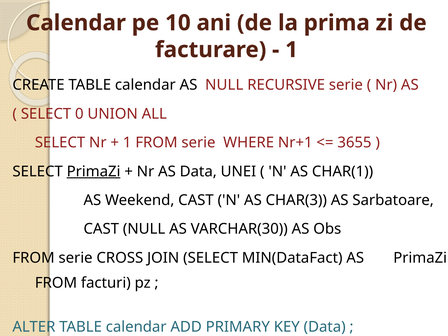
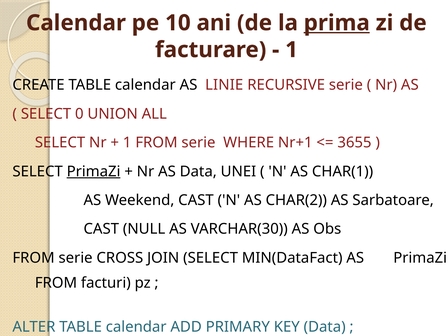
prima underline: none -> present (337, 23)
AS NULL: NULL -> LINIE (224, 85)
CHAR(3: CHAR(3 -> CHAR(2 (296, 200)
